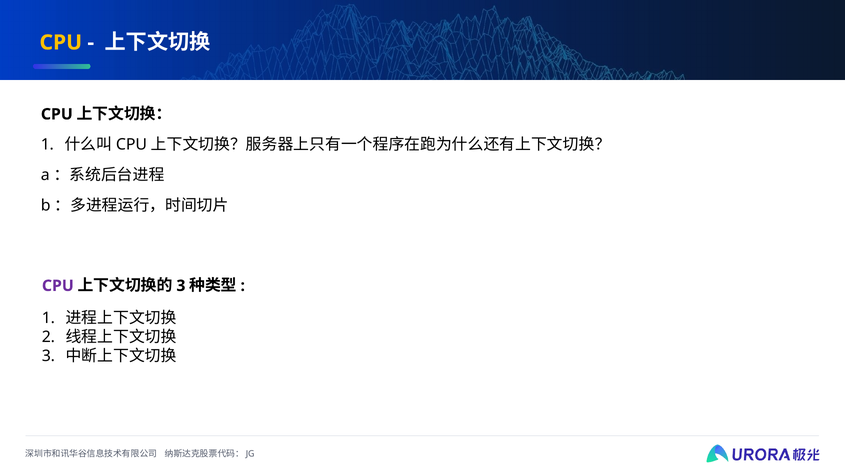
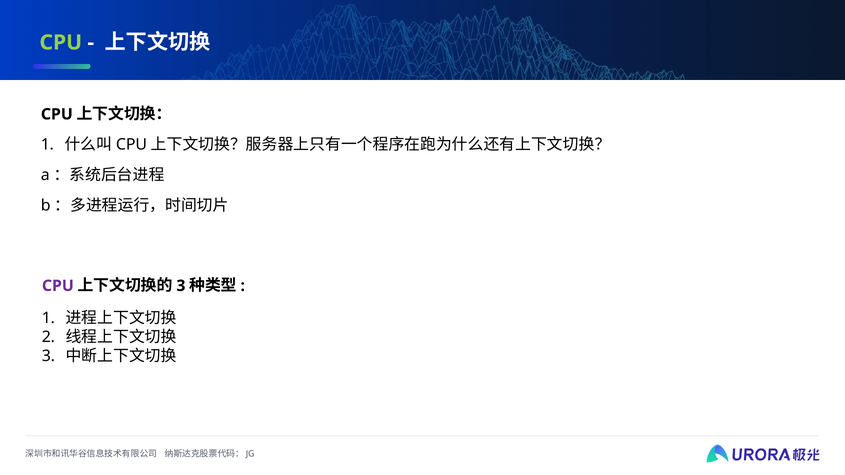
CPU colour: yellow -> light green (61, 43)
